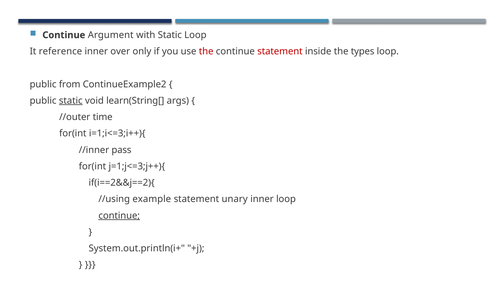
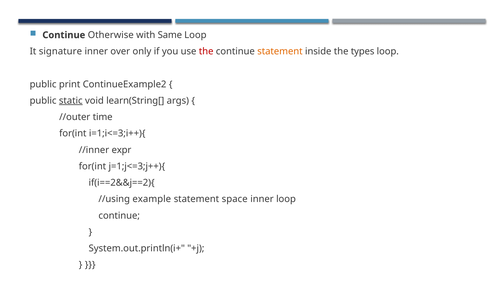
Argument: Argument -> Otherwise (111, 35)
with Static: Static -> Same (170, 35)
reference: reference -> signature (60, 51)
statement colour: red -> orange (280, 51)
from: from -> print (70, 84)
pass: pass -> expr (121, 150)
unary: unary -> space (235, 199)
continue underline: present -> none (119, 215)
